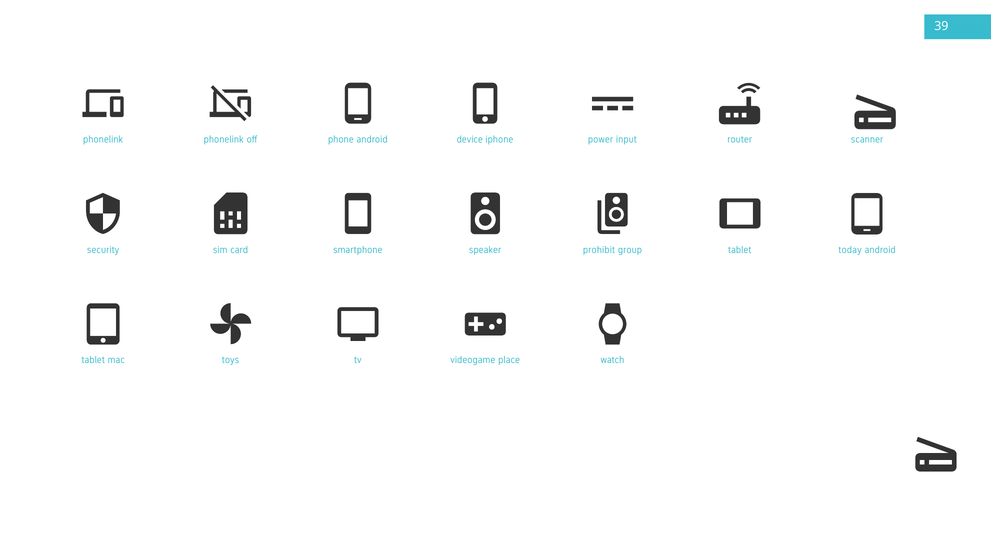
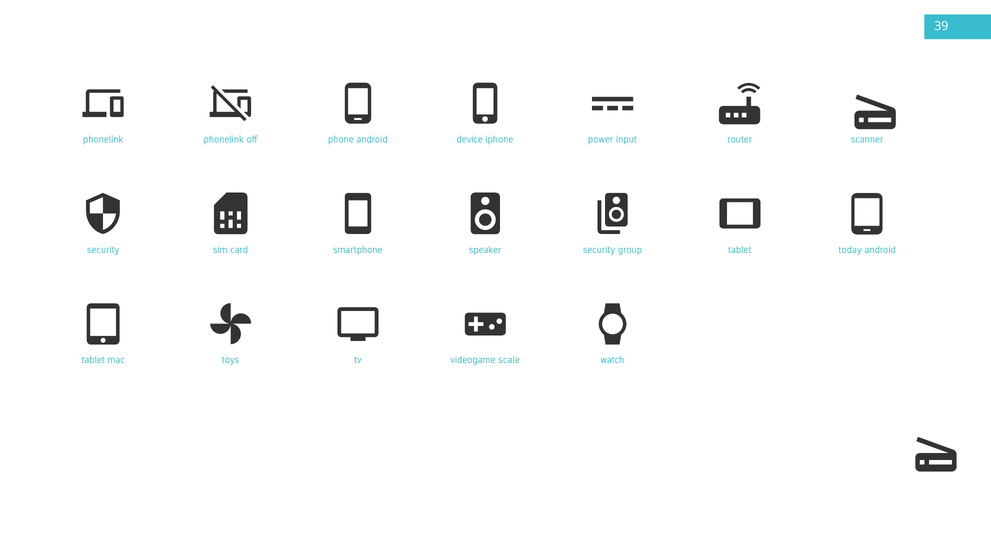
speaker prohibit: prohibit -> security (599, 250)
place: place -> scale (509, 360)
